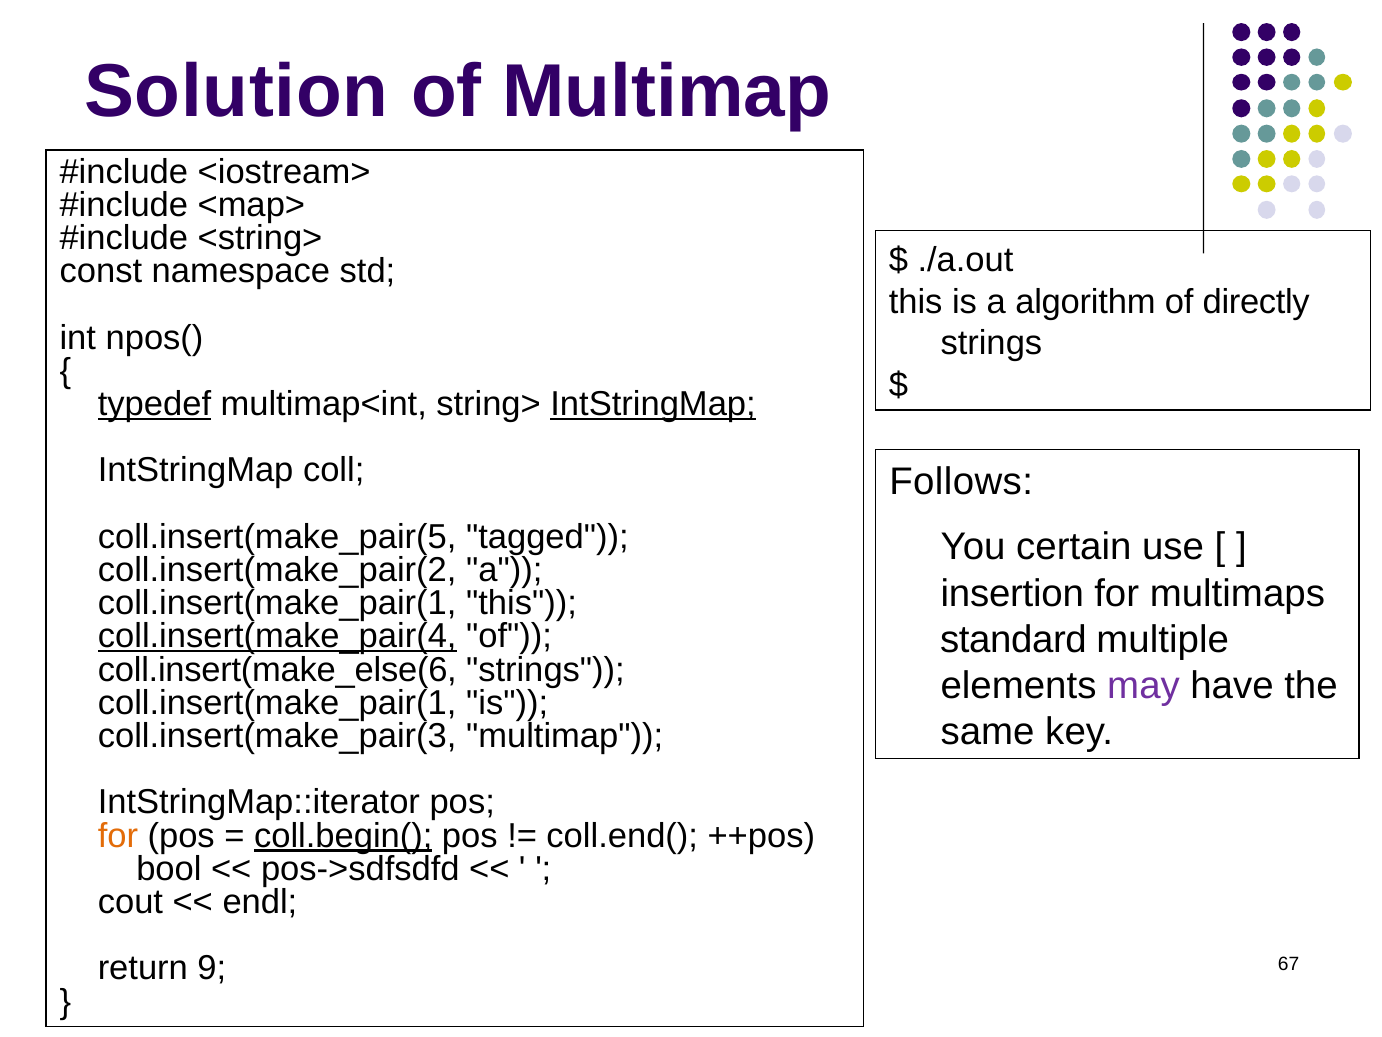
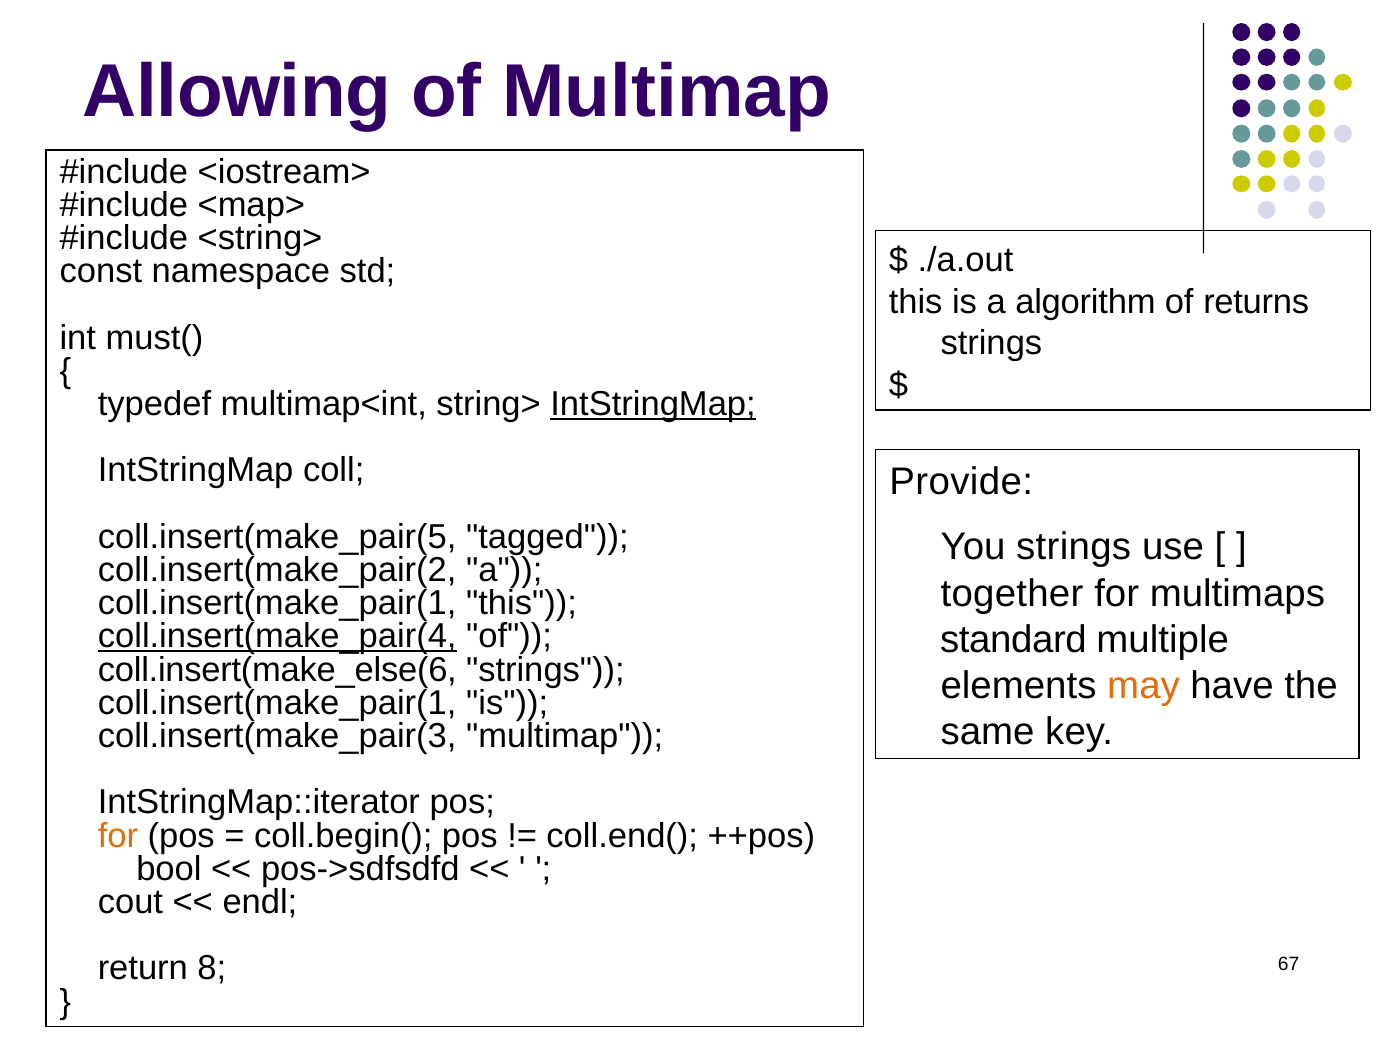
Solution: Solution -> Allowing (237, 92)
directly: directly -> returns (1256, 302)
npos(: npos( -> must( (155, 338)
typedef underline: present -> none (154, 404)
Follows: Follows -> Provide (961, 482)
You certain: certain -> strings (1074, 547)
insertion: insertion -> together (1012, 593)
may colour: purple -> orange (1144, 685)
coll.begin( underline: present -> none (343, 835)
9: 9 -> 8 (212, 968)
